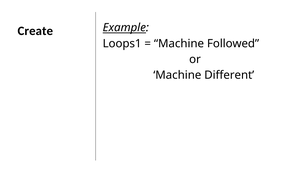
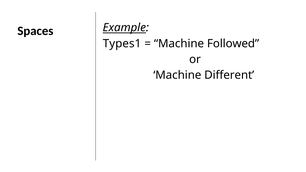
Create: Create -> Spaces (35, 31)
Loops1: Loops1 -> Types1 (122, 44)
